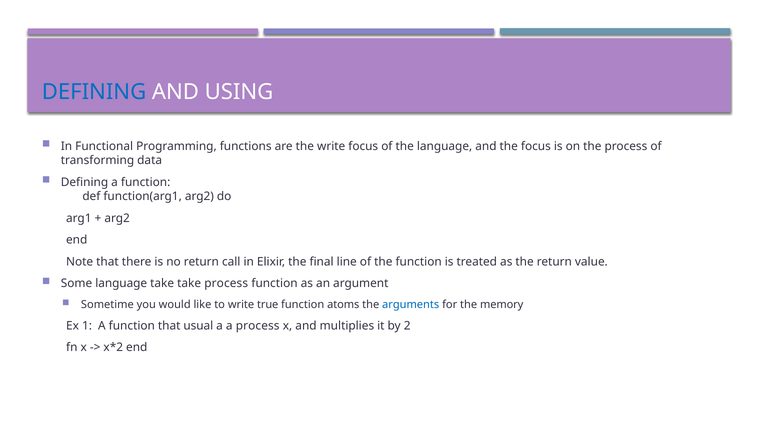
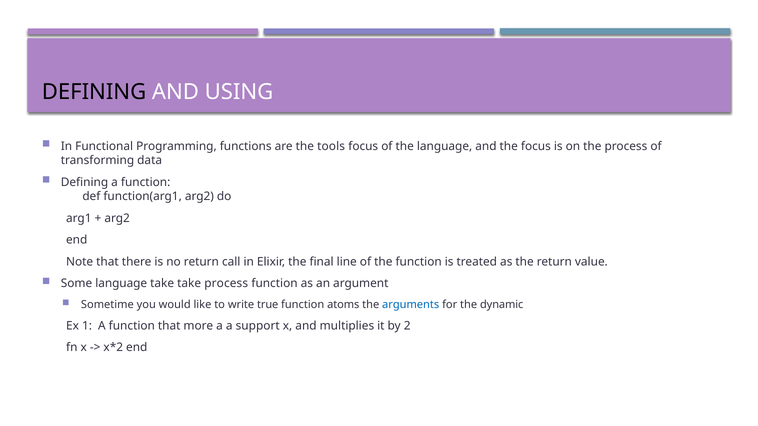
DEFINING colour: blue -> black (94, 92)
the write: write -> tools (331, 146)
memory: memory -> dynamic (502, 305)
usual: usual -> more (198, 326)
a process: process -> support (258, 326)
